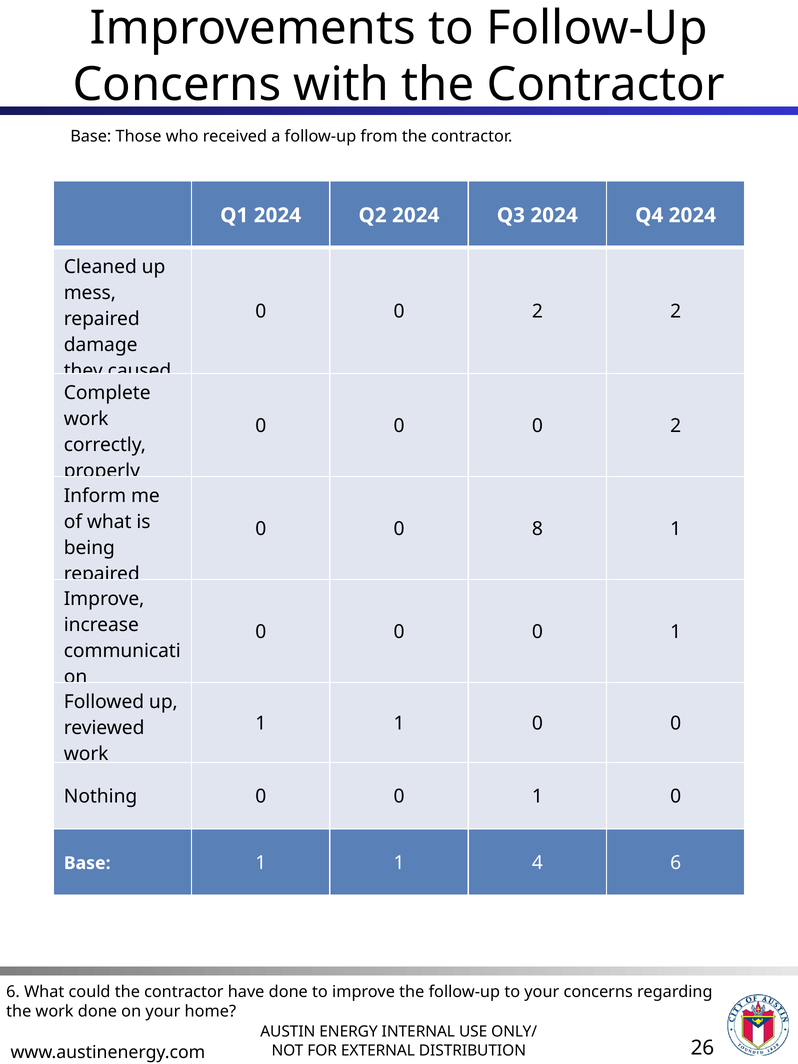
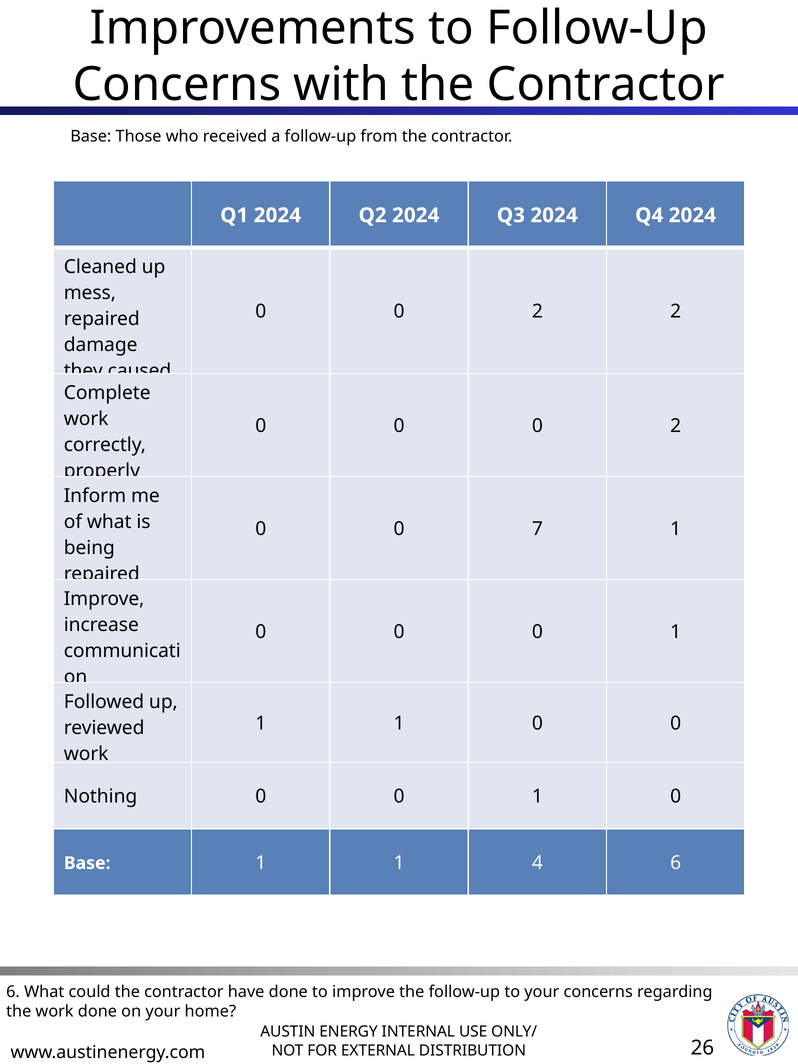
8: 8 -> 7 (537, 529)
